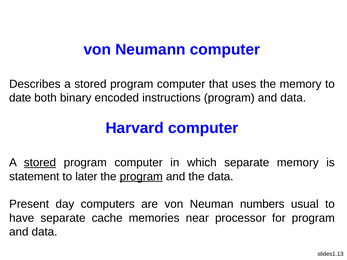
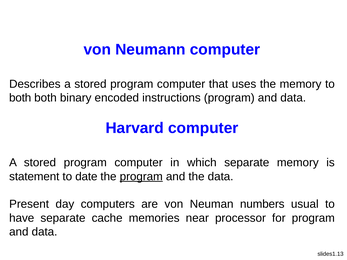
date: date -> both (20, 98)
stored underline: present -> none (40, 163)
later: later -> date (86, 177)
